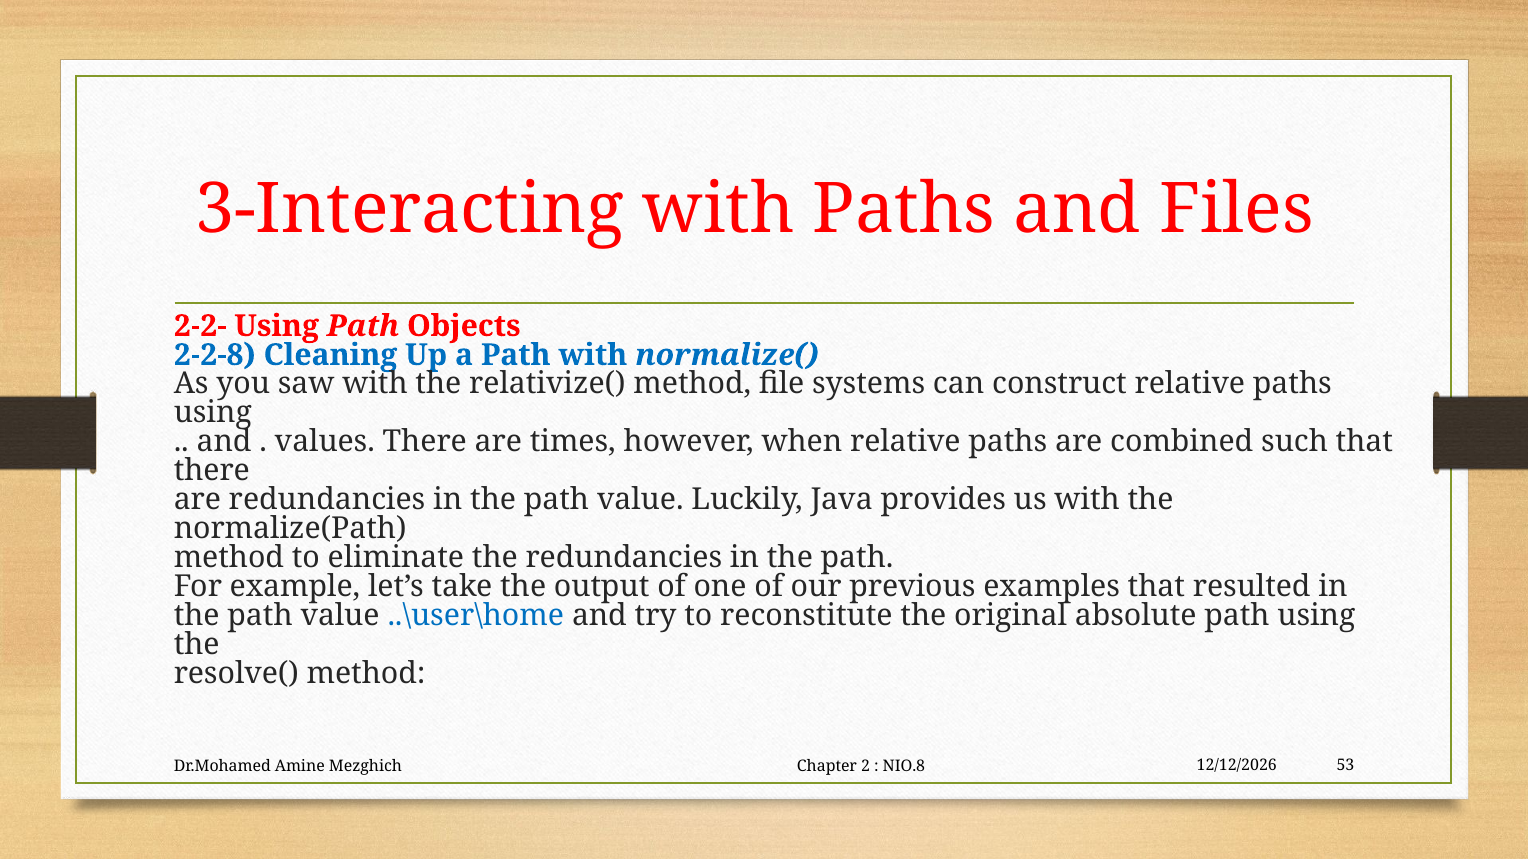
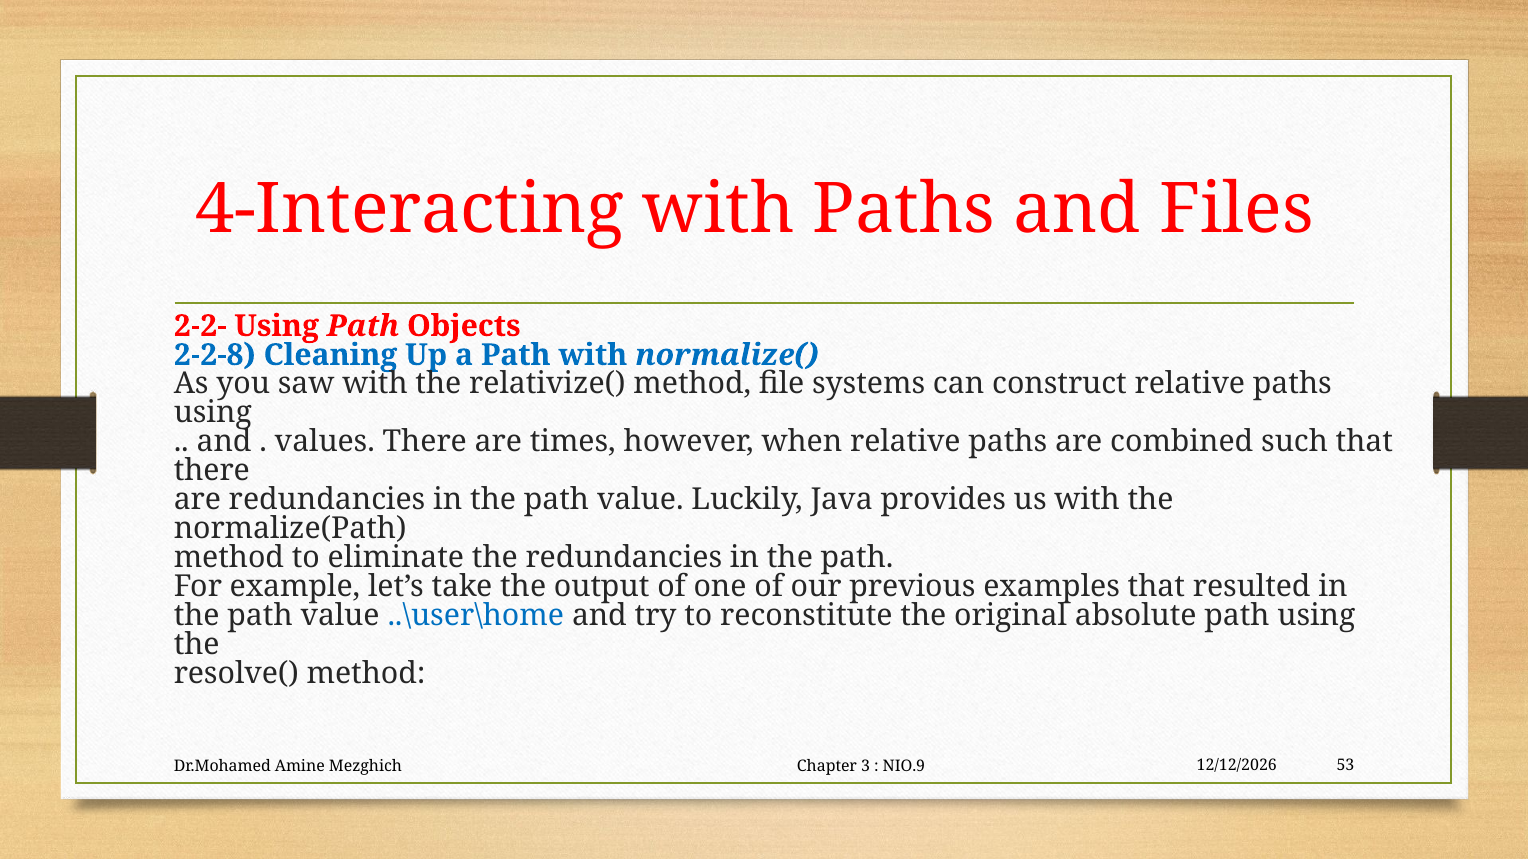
3-Interacting: 3-Interacting -> 4-Interacting (410, 210)
2: 2 -> 3 (866, 767)
NIO.8: NIO.8 -> NIO.9 (904, 767)
